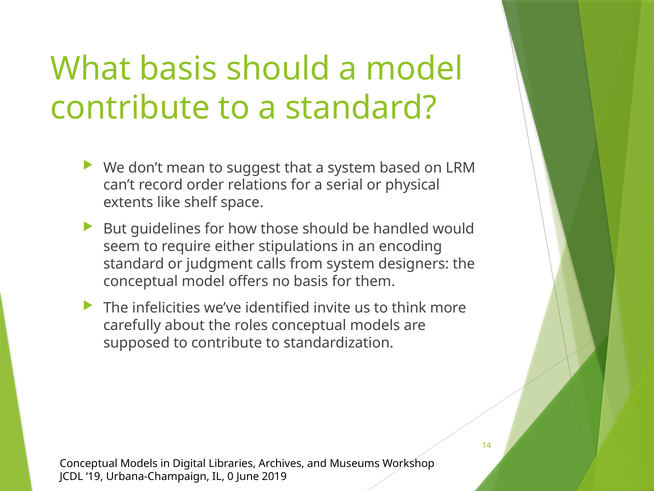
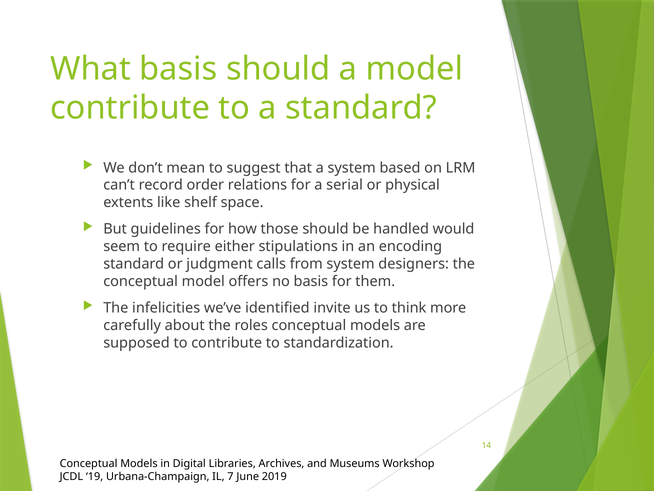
0: 0 -> 7 (230, 476)
